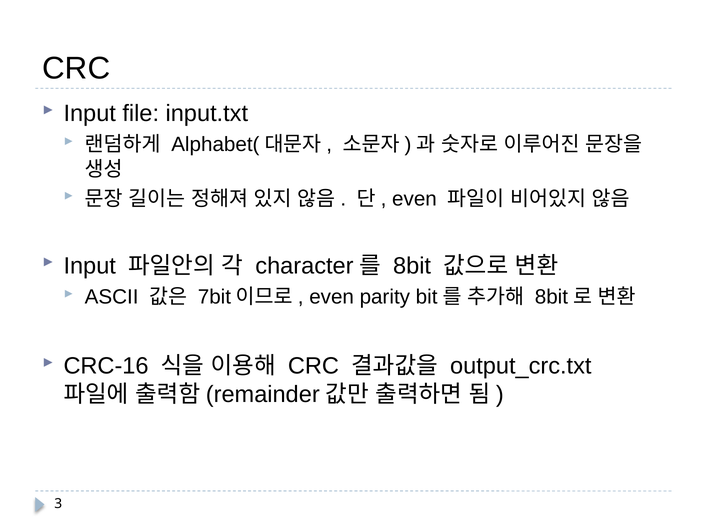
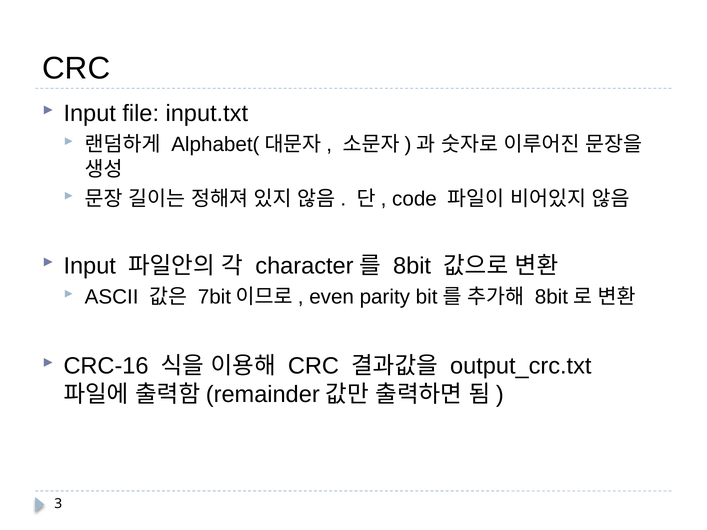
even: even -> code (414, 199)
